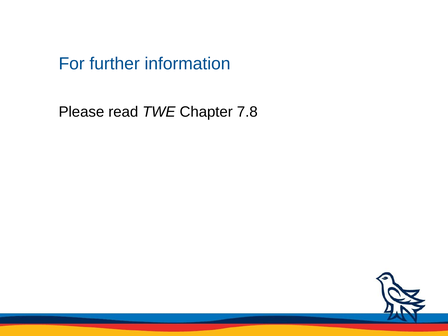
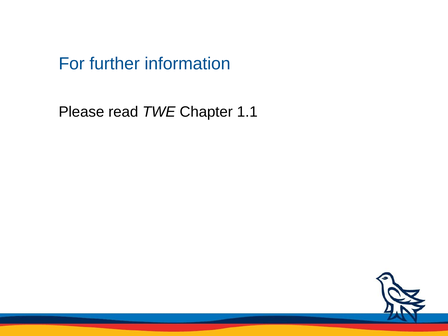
7.8: 7.8 -> 1.1 (247, 112)
